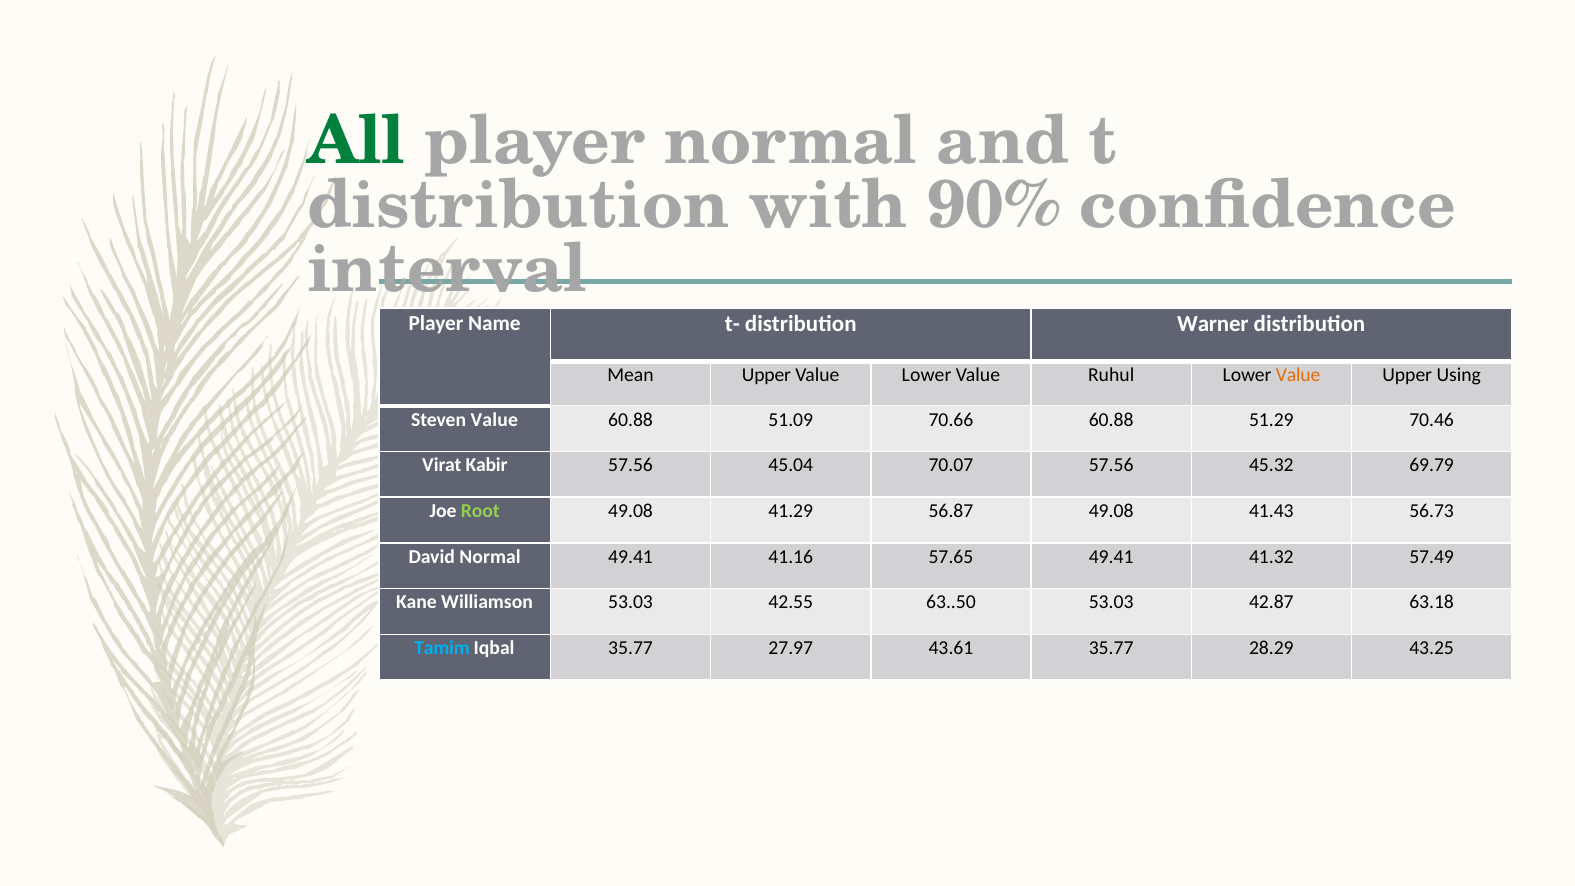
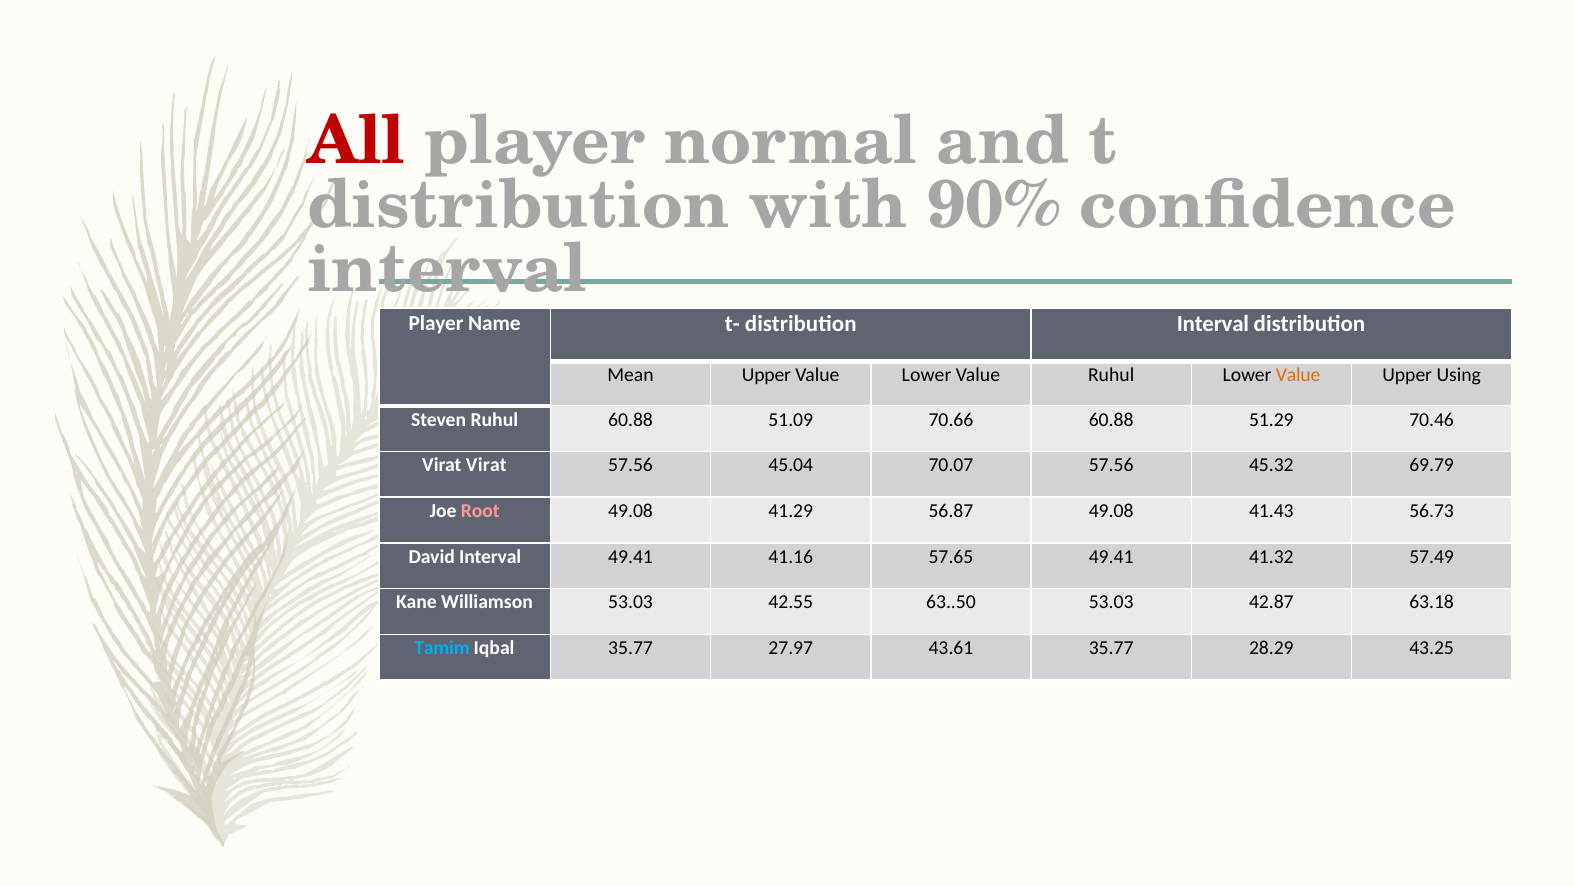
All colour: green -> red (356, 141)
distribution Warner: Warner -> Interval (1213, 324)
Steven Value: Value -> Ruhul (494, 420)
Virat Kabir: Kabir -> Virat (486, 465)
Root colour: light green -> pink (480, 511)
David Normal: Normal -> Interval (490, 557)
